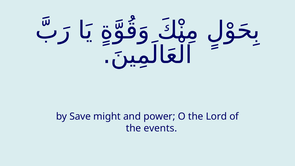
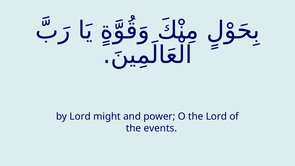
by Save: Save -> Lord (80, 116)
